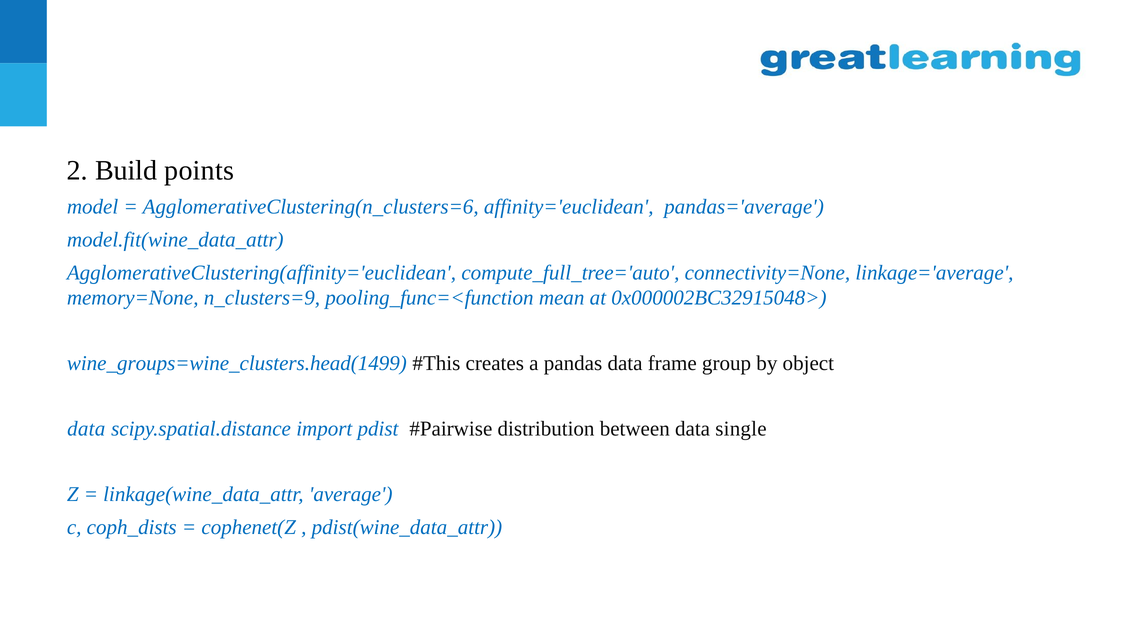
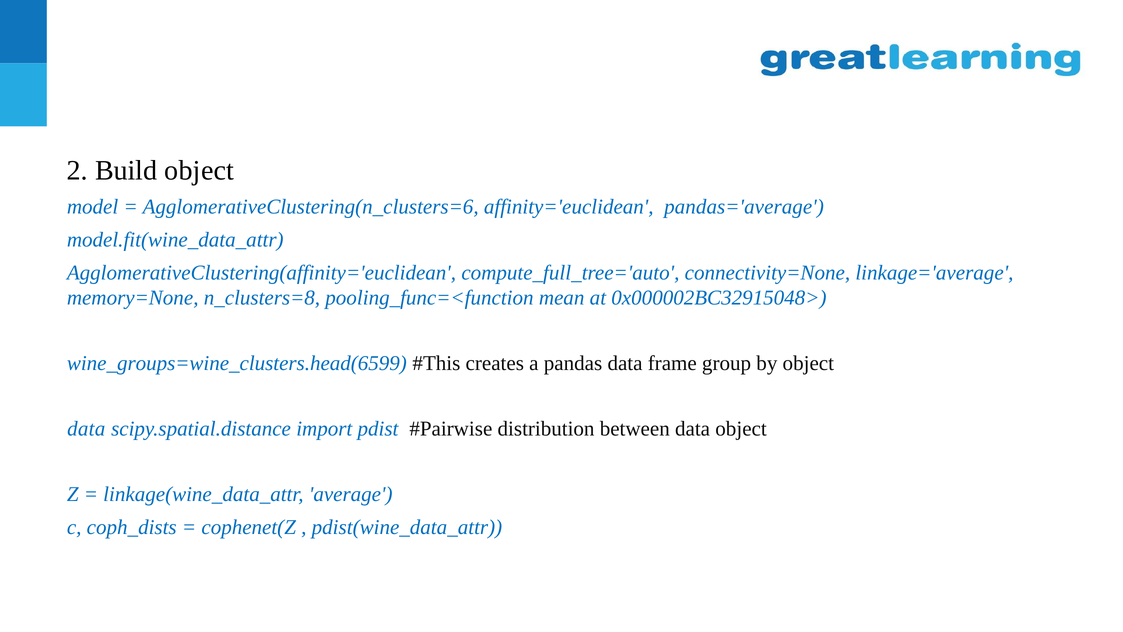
Build points: points -> object (199, 170)
n_clusters=9: n_clusters=9 -> n_clusters=8 (262, 298)
wine_groups=wine_clusters.head(1499: wine_groups=wine_clusters.head(1499 -> wine_groups=wine_clusters.head(6599 (237, 363)
data single: single -> object (741, 429)
